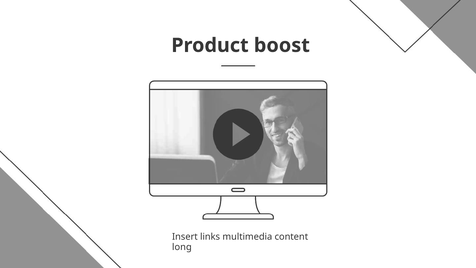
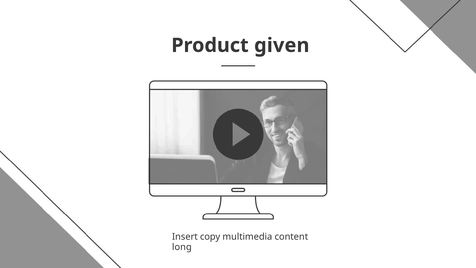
boost: boost -> given (282, 45)
links: links -> copy (210, 237)
